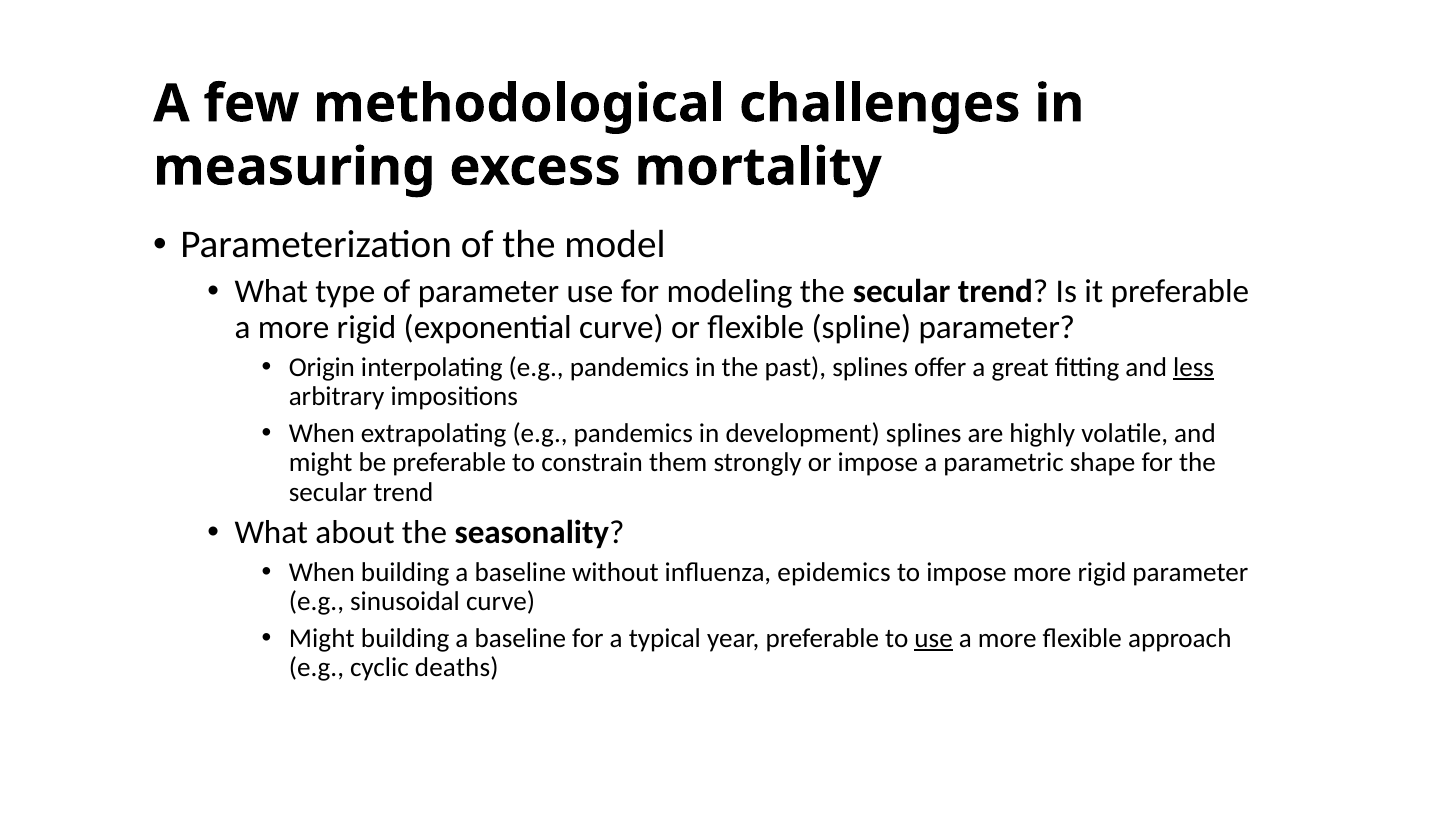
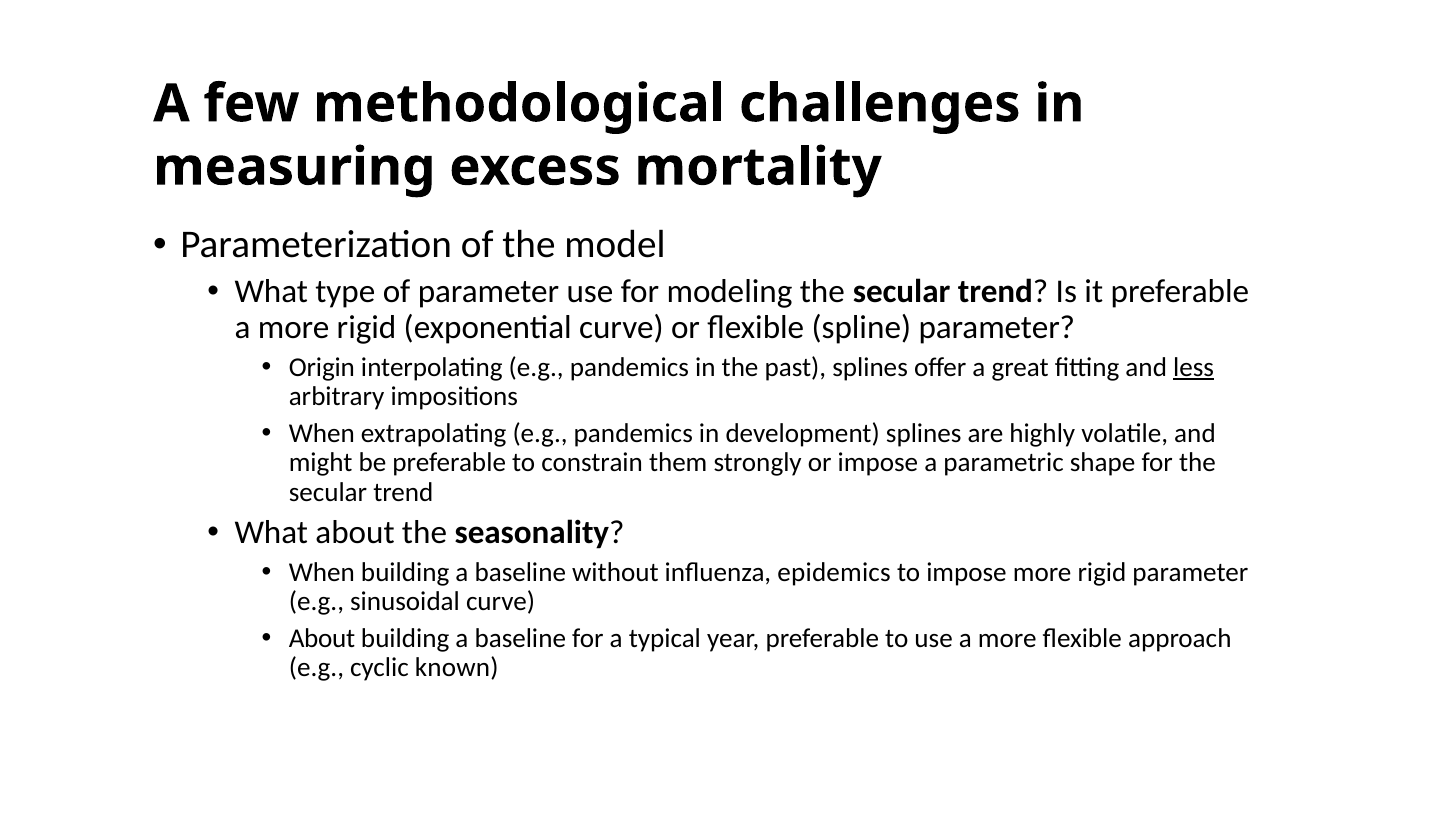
Might: Might -> About (322, 639)
use underline: present -> none (934, 639)
deaths: deaths -> known (457, 668)
